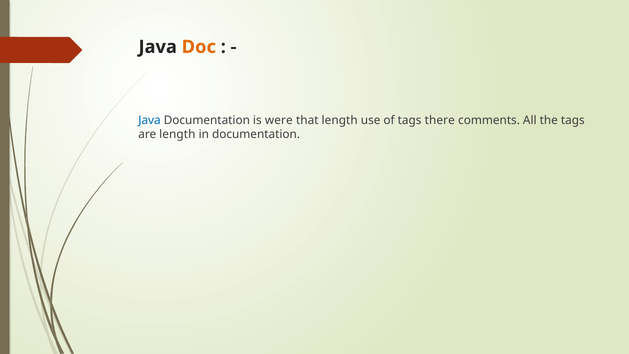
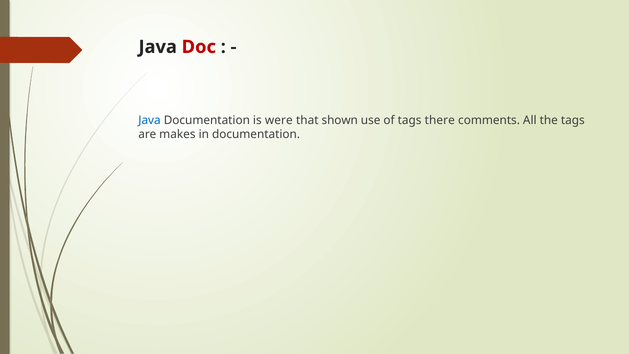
Doc colour: orange -> red (199, 47)
that length: length -> shown (340, 120)
are length: length -> makes (177, 134)
